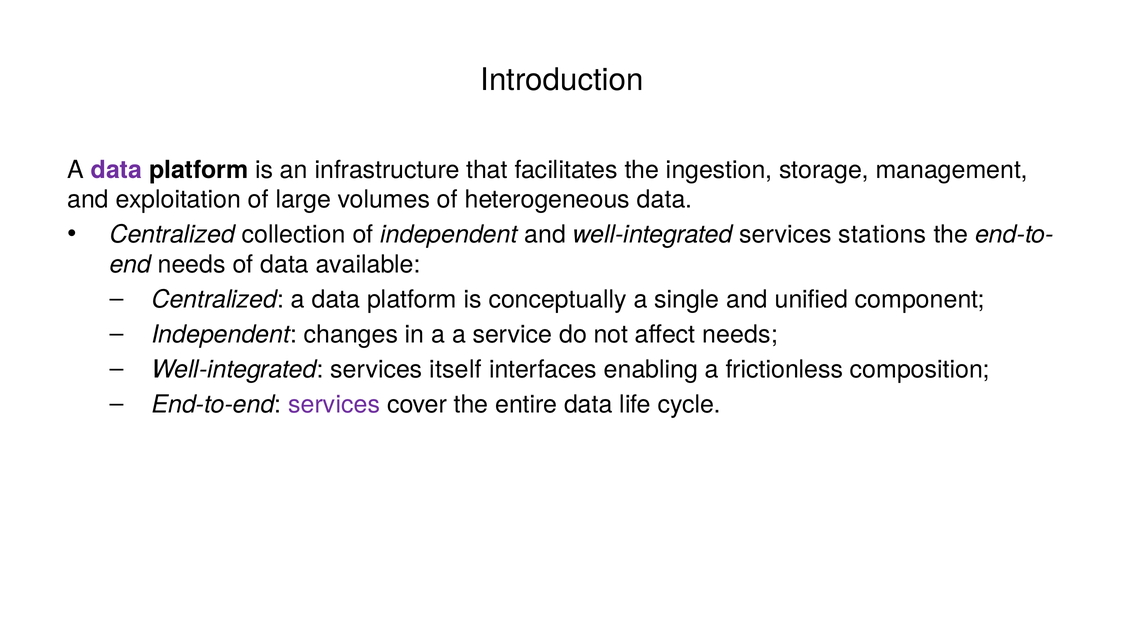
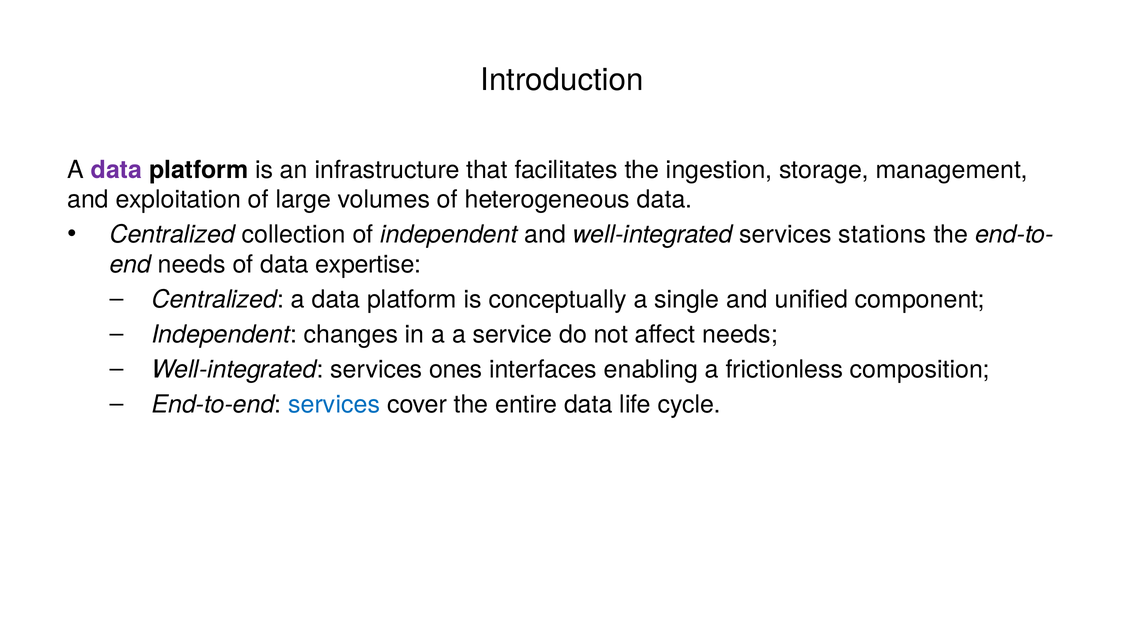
available: available -> expertise (368, 265)
itself: itself -> ones (456, 370)
services colour: purple -> blue (334, 405)
